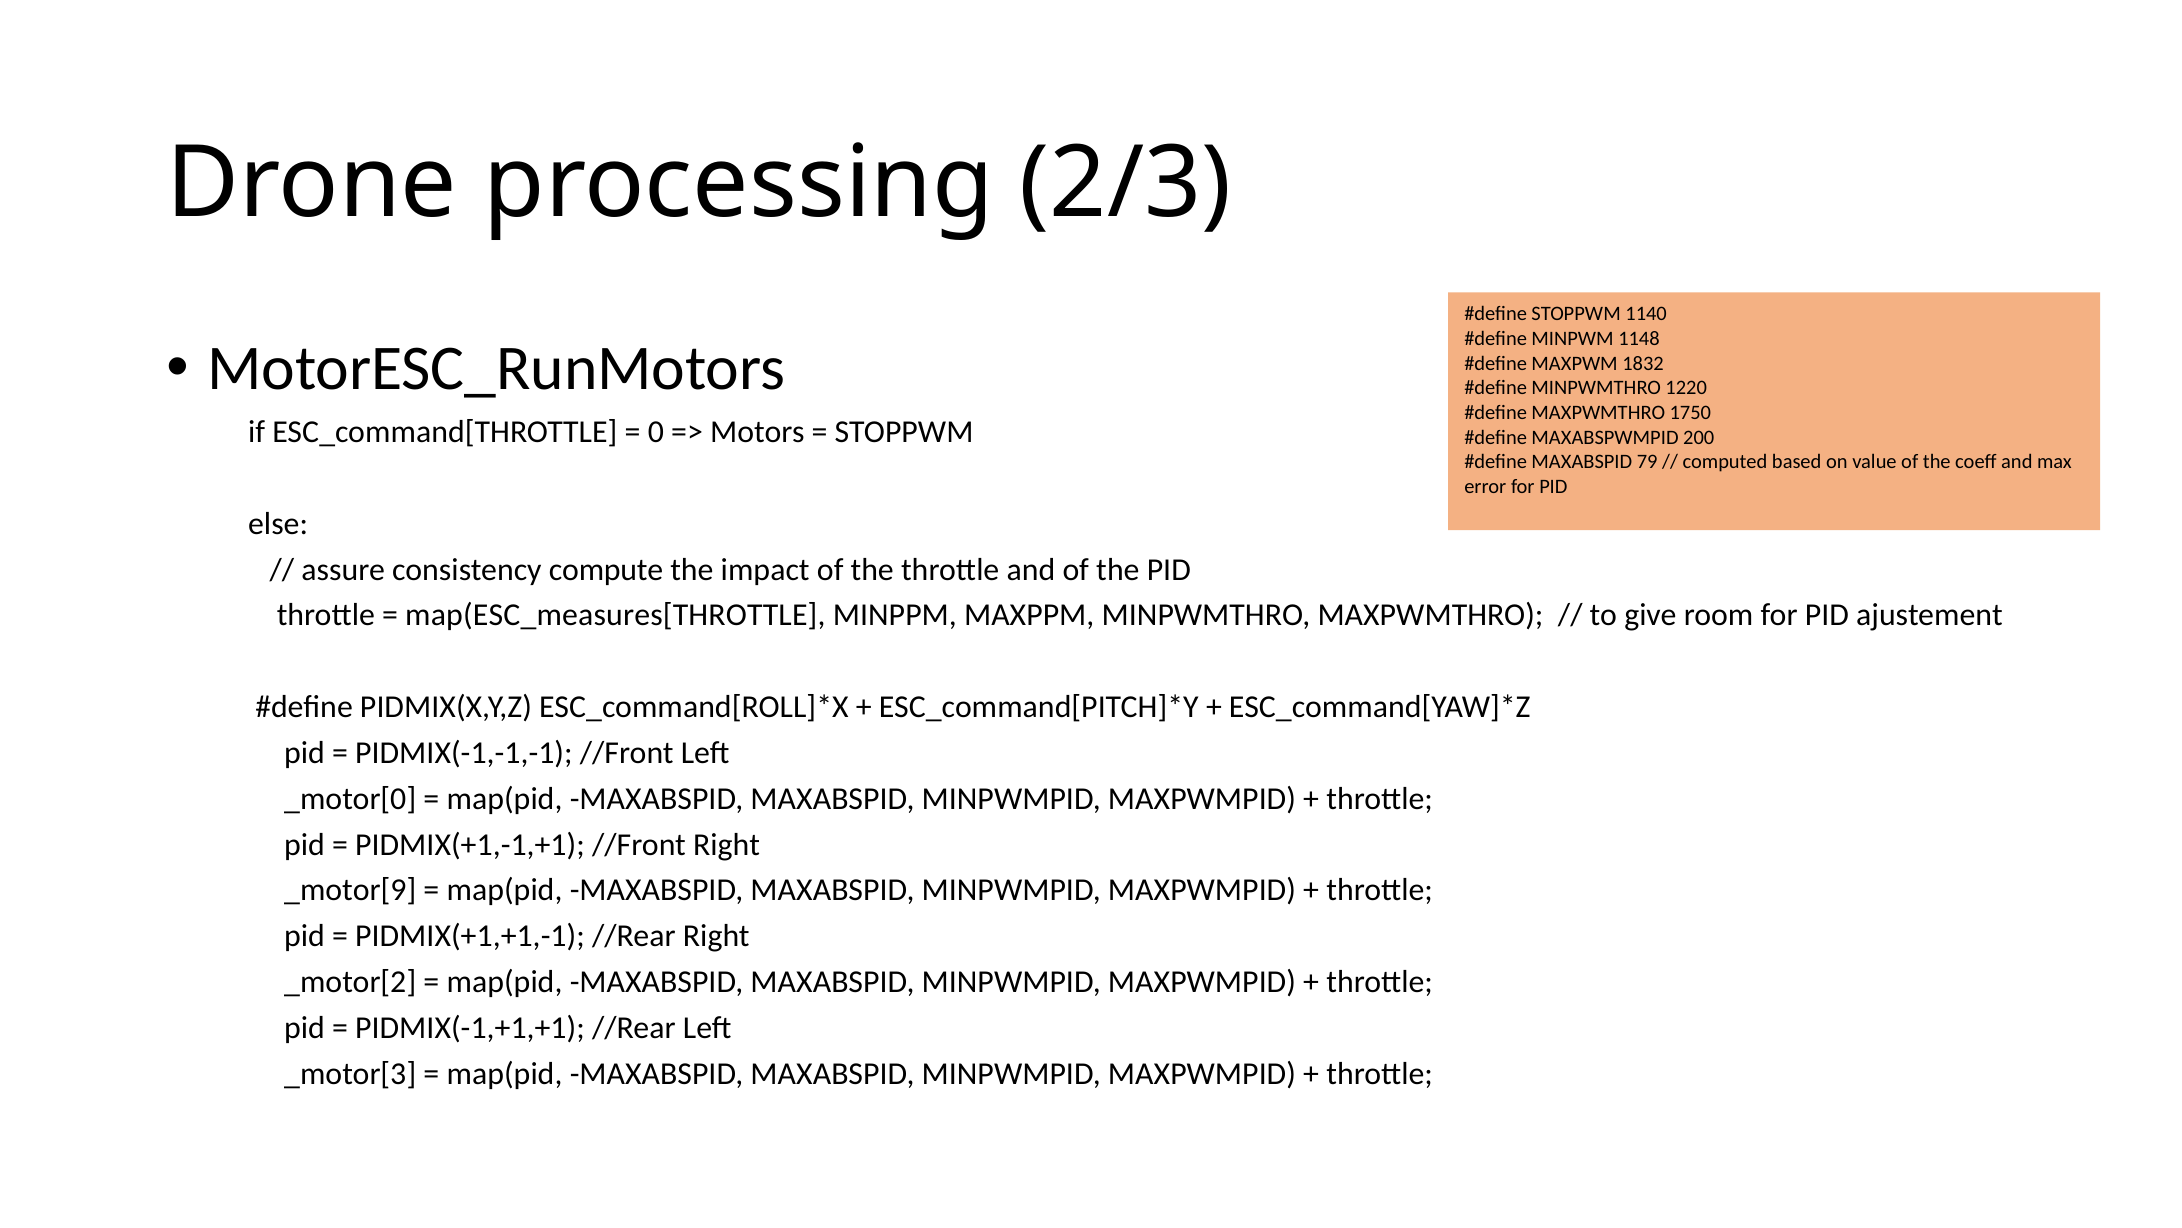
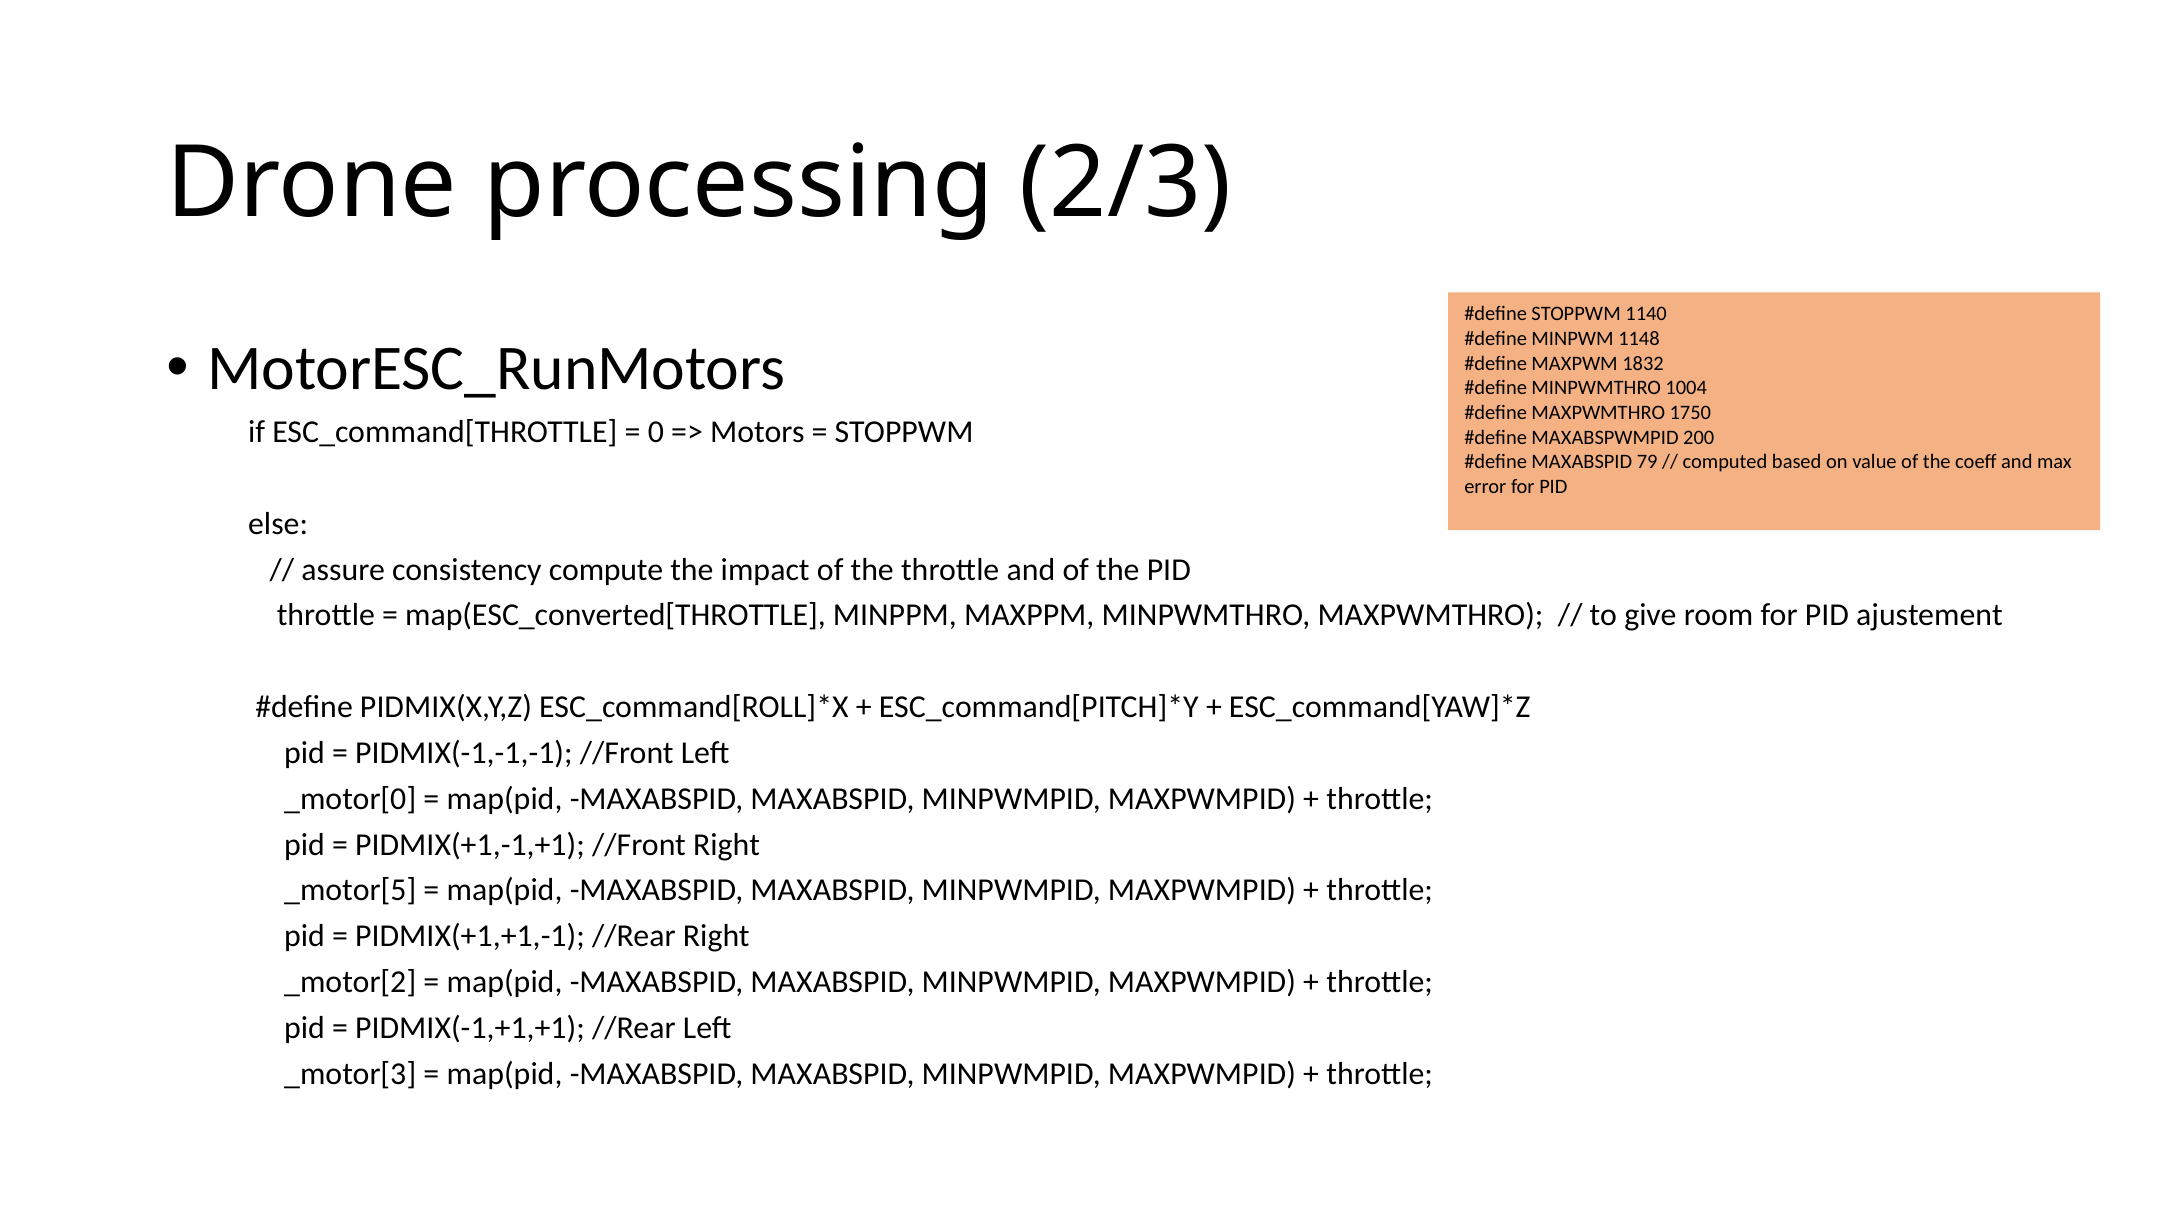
1220: 1220 -> 1004 (1686, 388)
map(ESC_measures[THROTTLE: map(ESC_measures[THROTTLE -> map(ESC_converted[THROTTLE (616, 615)
_motor[9: _motor[9 -> _motor[5 (350, 890)
